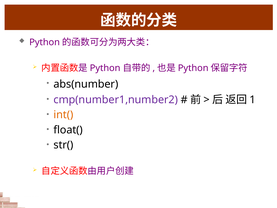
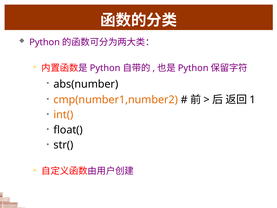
cmp(number1,number2 colour: purple -> orange (116, 100)
